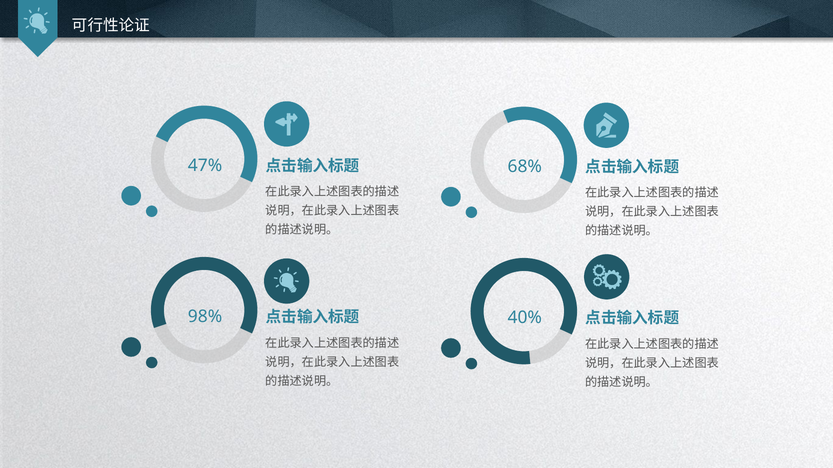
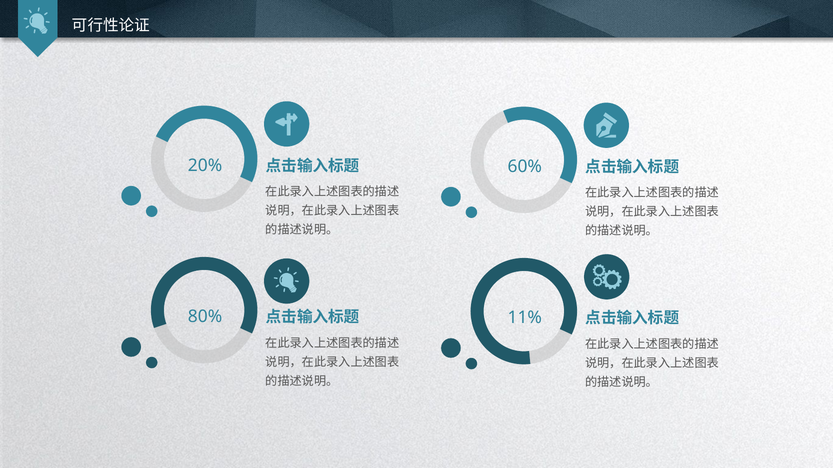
47%: 47% -> 20% (205, 166)
68%: 68% -> 60% (525, 167)
98%: 98% -> 80% (205, 317)
40%: 40% -> 11% (525, 318)
